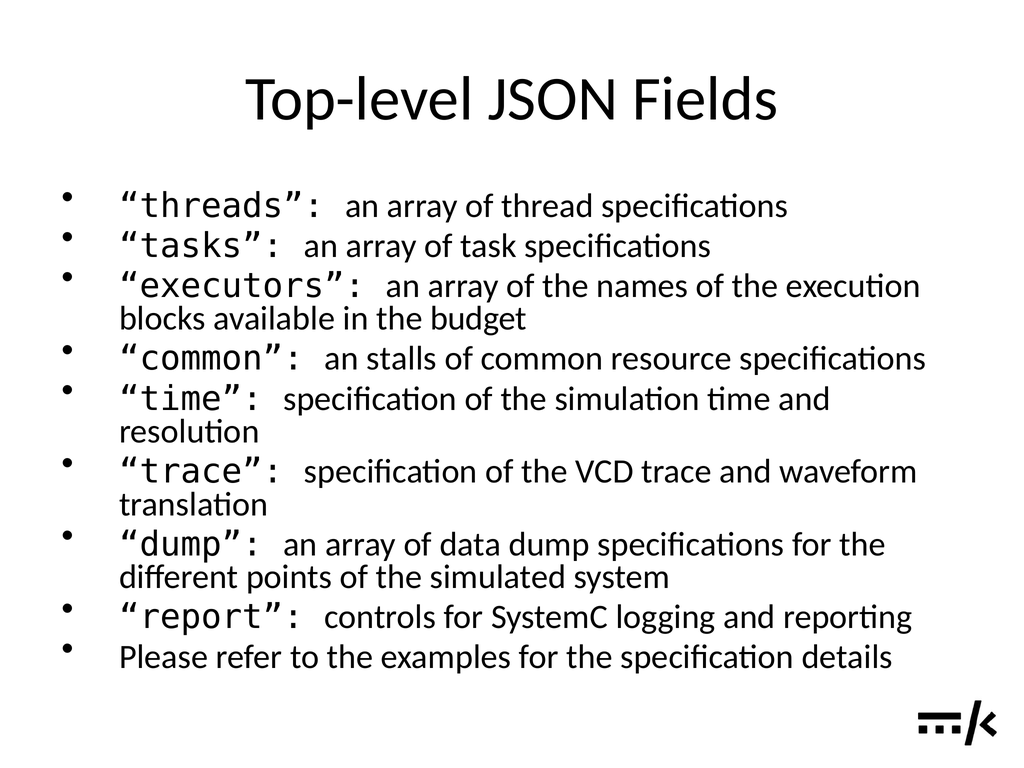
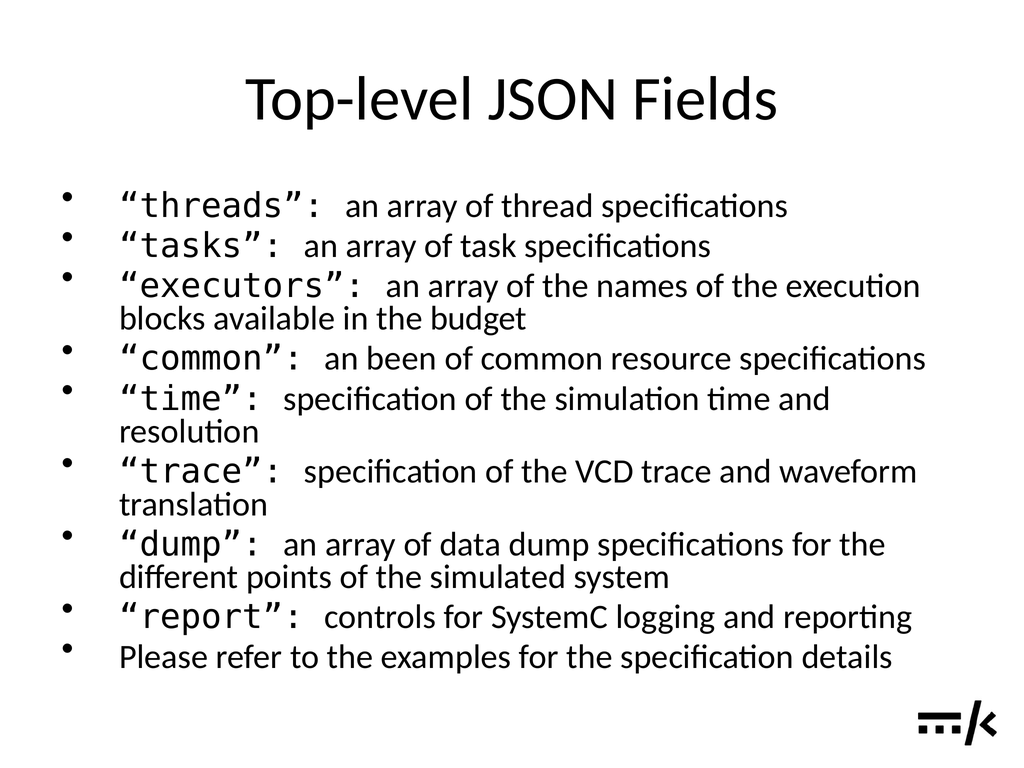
stalls: stalls -> been (402, 359)
